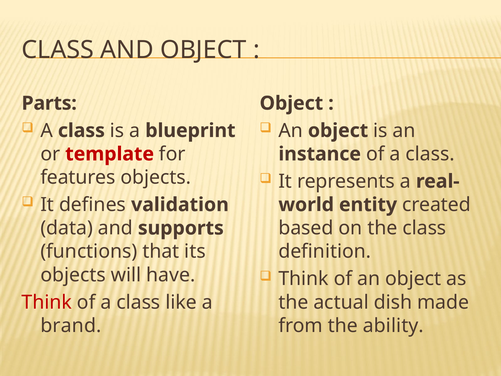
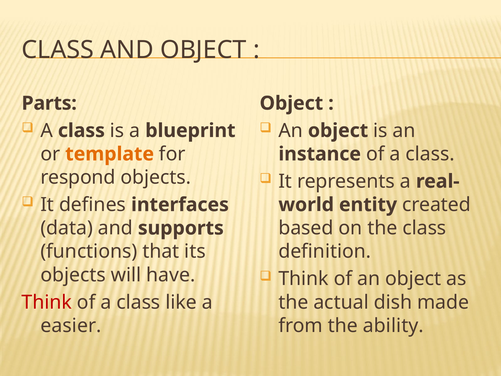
template colour: red -> orange (110, 154)
features: features -> respond (78, 177)
validation: validation -> interfaces (180, 205)
brand: brand -> easier (71, 325)
